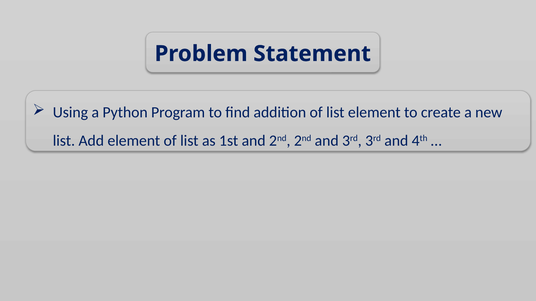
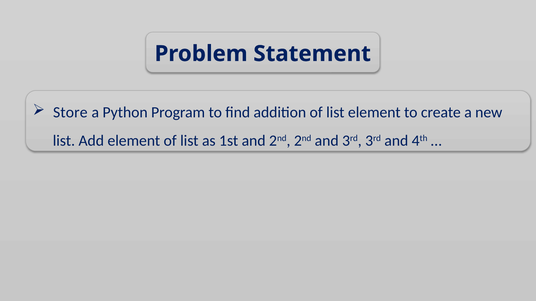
Using: Using -> Store (70, 113)
